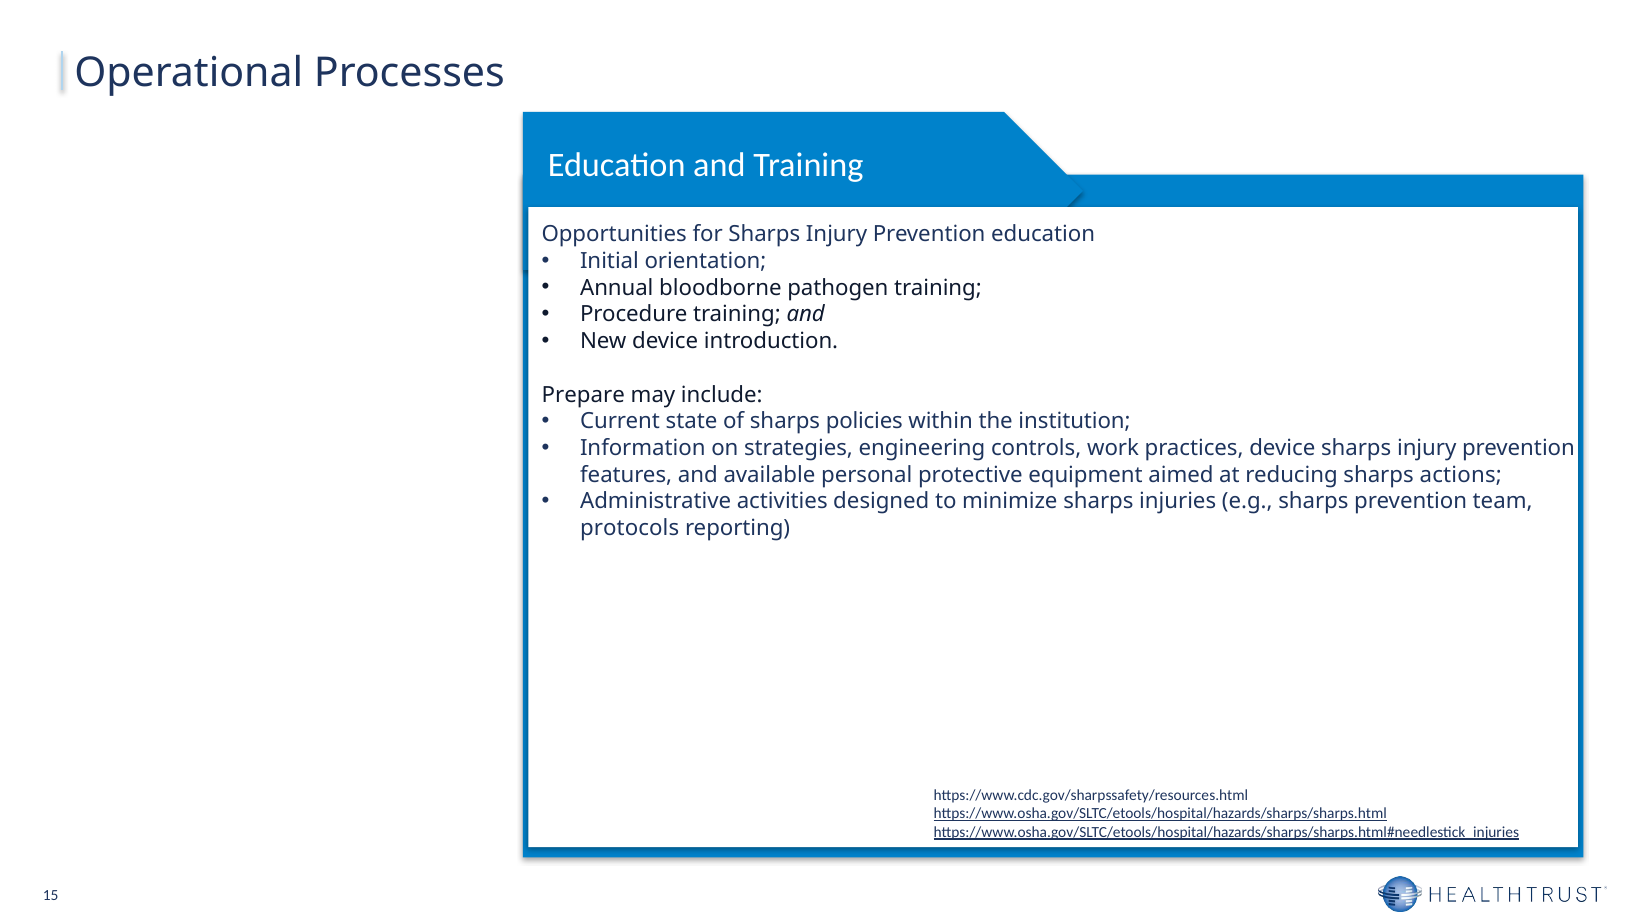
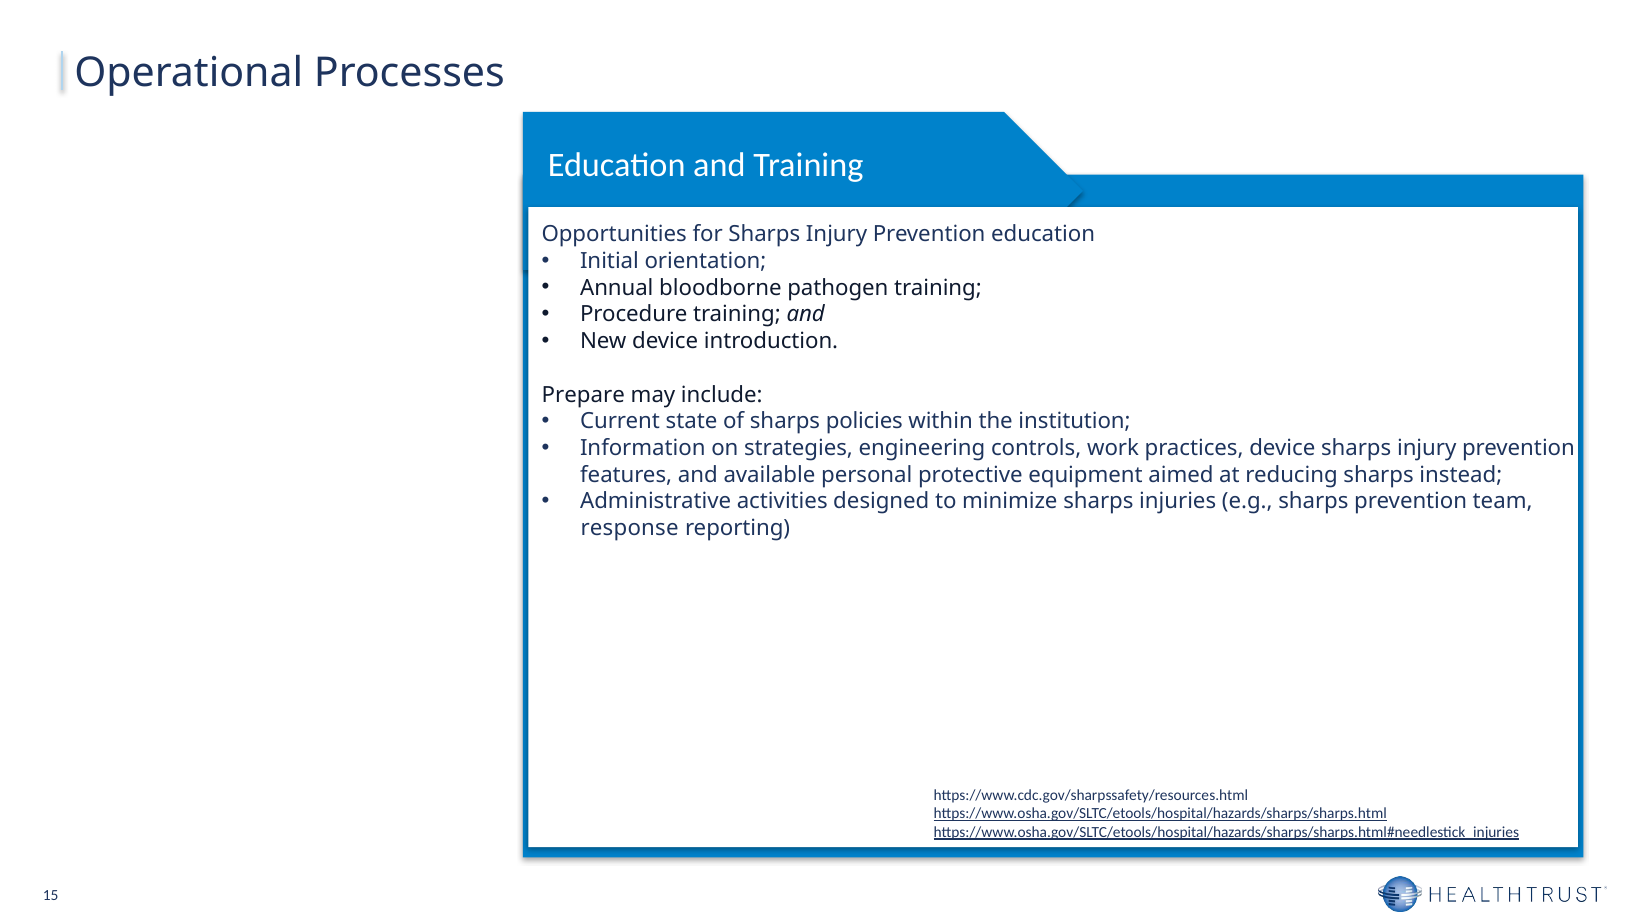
actions: actions -> instead (1461, 475)
protocols: protocols -> response (630, 528)
